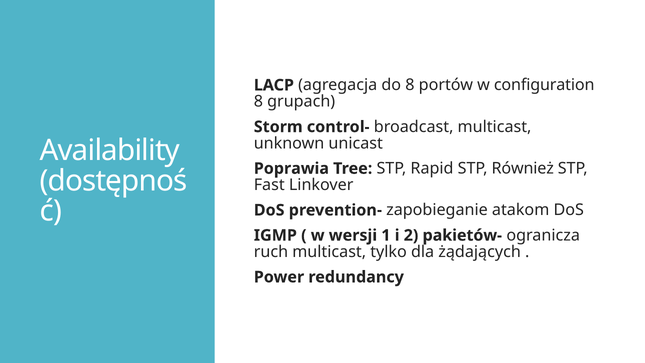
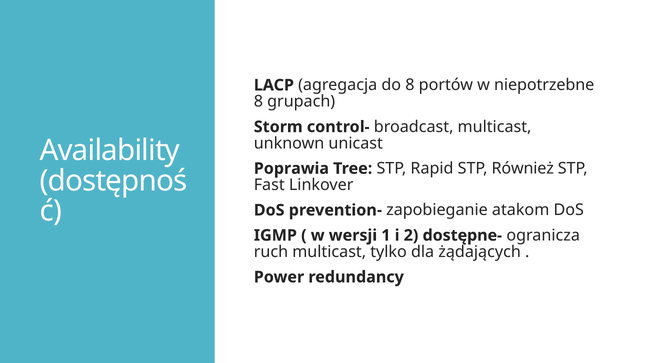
configuration: configuration -> niepotrzebne (544, 85)
pakietów-: pakietów- -> dostępne- (462, 235)
